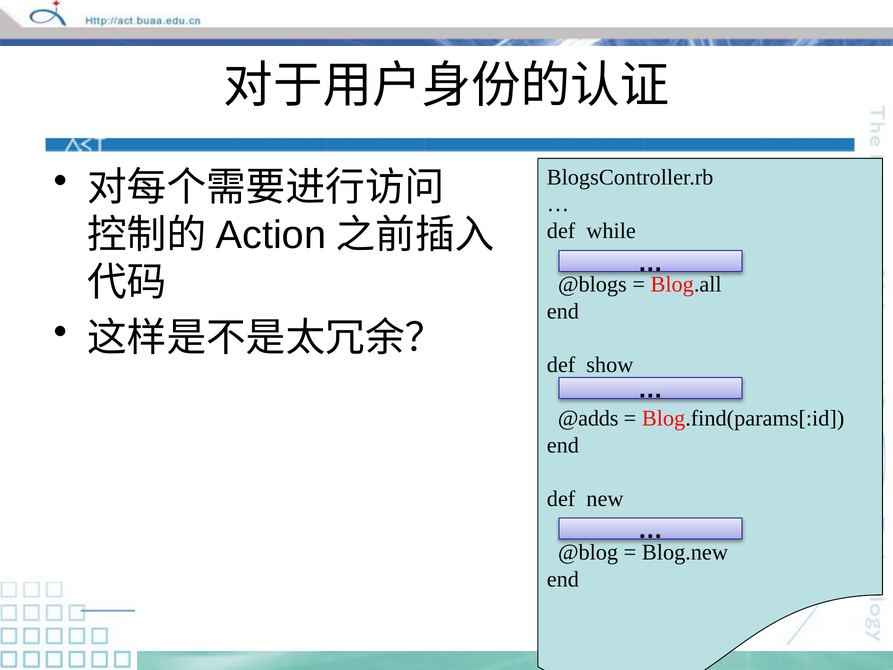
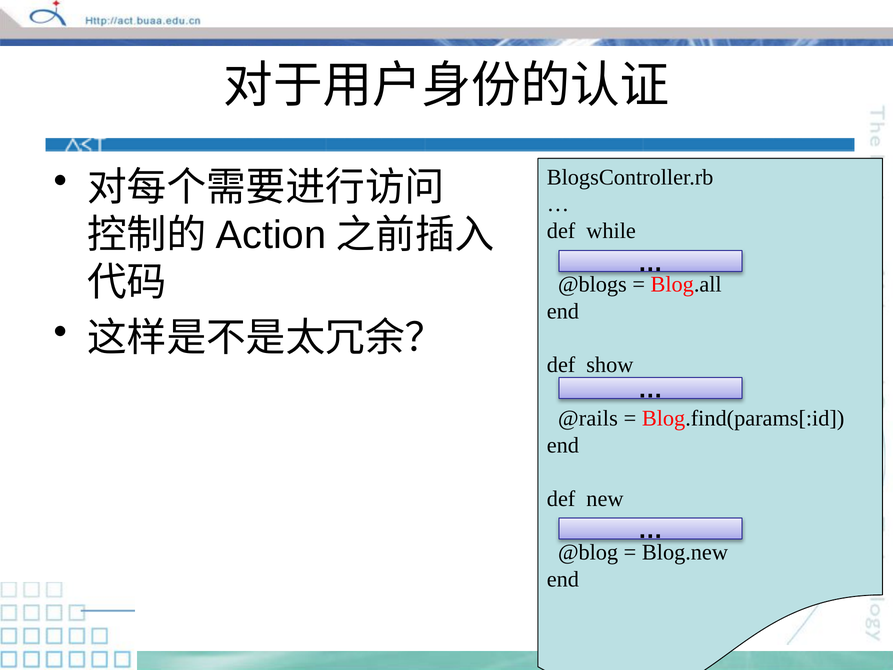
@adds: @adds -> @rails (588, 418)
